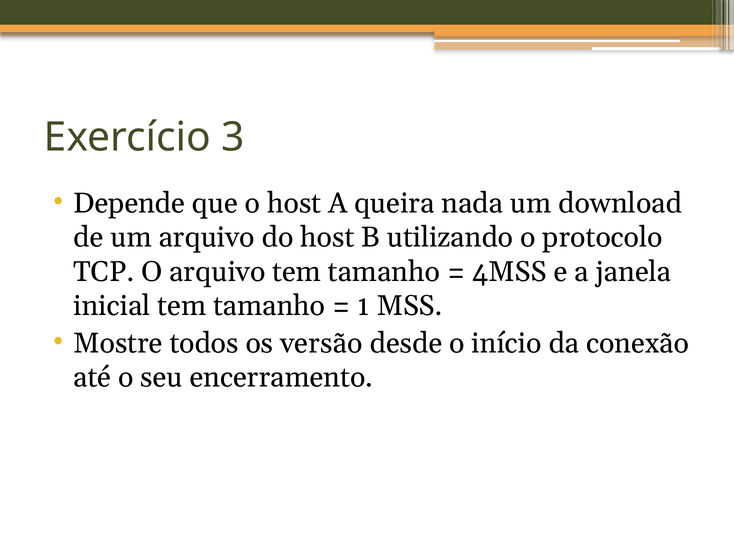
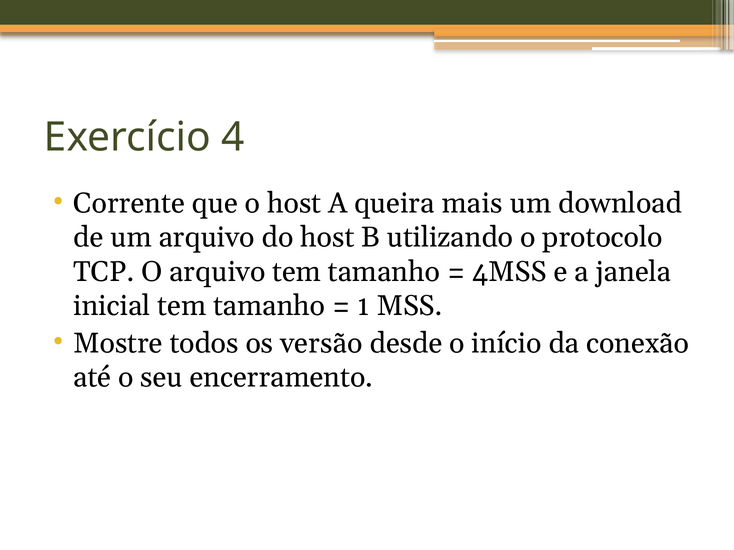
3: 3 -> 4 (233, 137)
Depende: Depende -> Corrente (129, 203)
nada: nada -> mais (472, 203)
